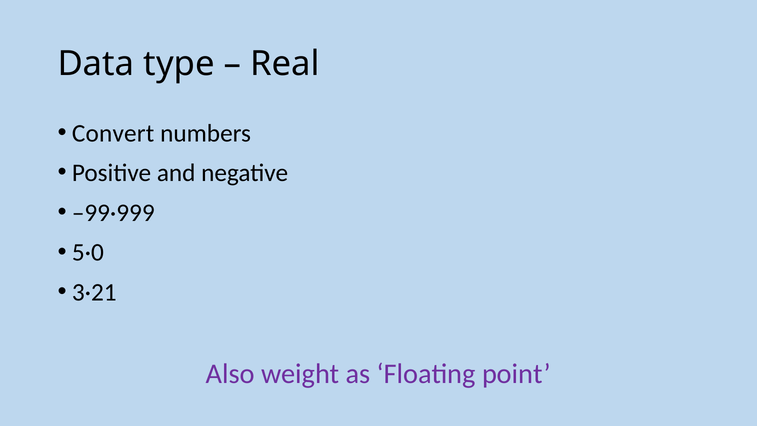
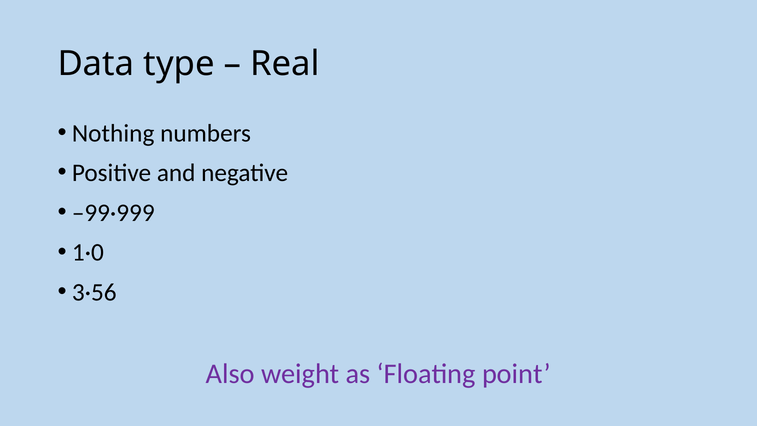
Convert: Convert -> Nothing (113, 133)
5·0: 5·0 -> 1·0 (88, 252)
3·21: 3·21 -> 3·56 (94, 292)
